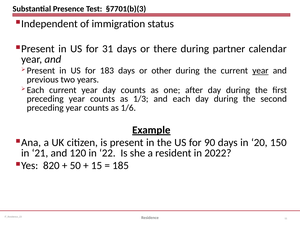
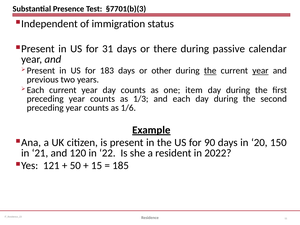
partner: partner -> passive (229, 49)
the underline: none -> present (210, 71)
after: after -> item (194, 90)
820: 820 -> 121 (51, 166)
